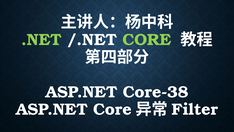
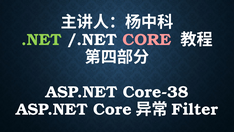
CORE colour: light green -> pink (147, 40)
